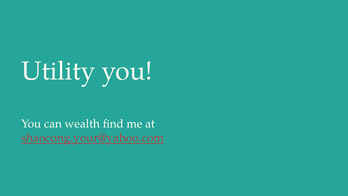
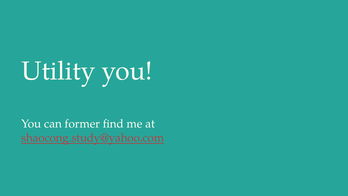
wealth: wealth -> former (82, 124)
shaocong.your@yahoo.com: shaocong.your@yahoo.com -> shaocong.study@yahoo.com (93, 138)
